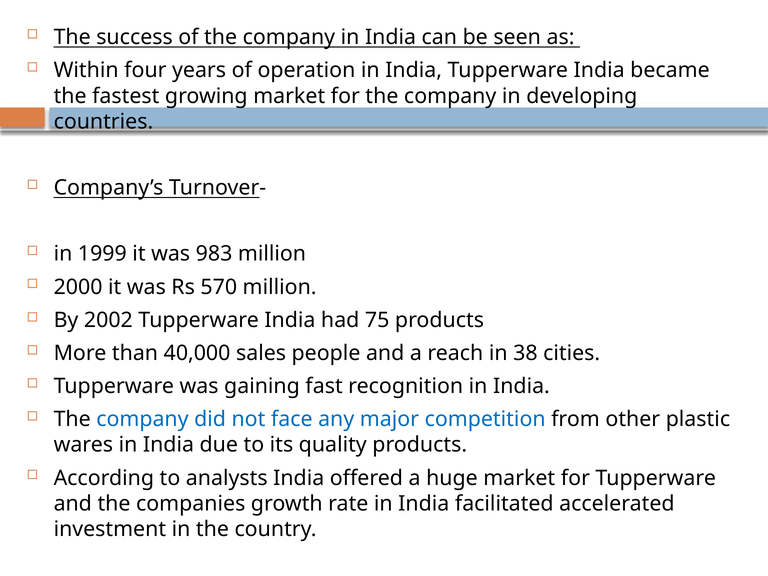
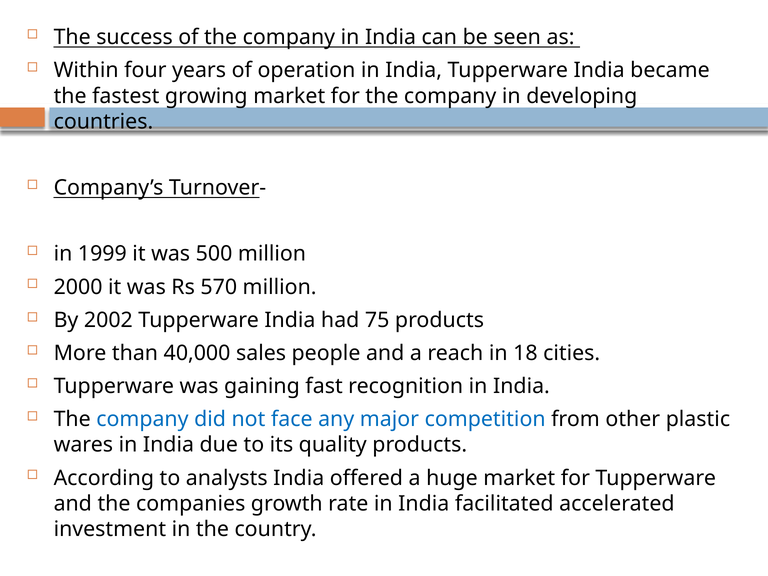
983: 983 -> 500 (214, 254)
38: 38 -> 18 (525, 353)
